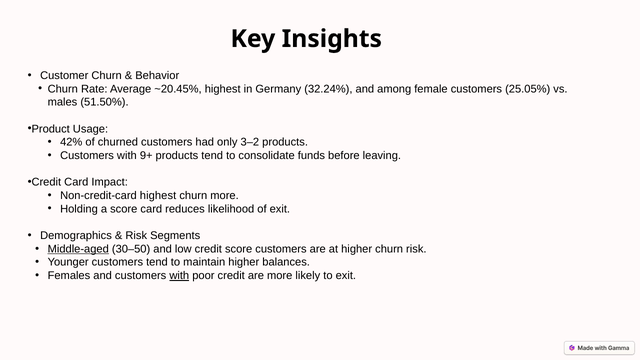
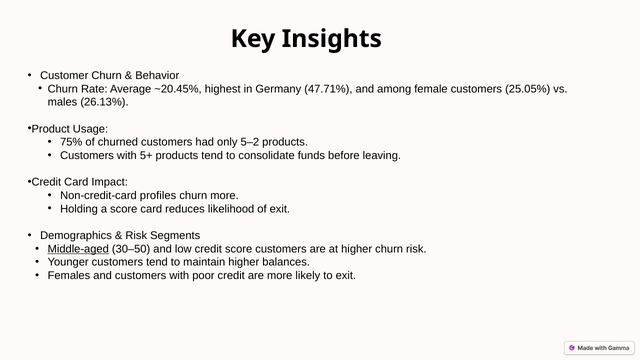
32.24%: 32.24% -> 47.71% (328, 89)
51.50%: 51.50% -> 26.13% (104, 102)
42%: 42% -> 75% (71, 142)
3–2: 3–2 -> 5–2 (250, 142)
9+: 9+ -> 5+ (146, 156)
Non-credit-card highest: highest -> profiles (158, 196)
with underline: present -> none (179, 276)
